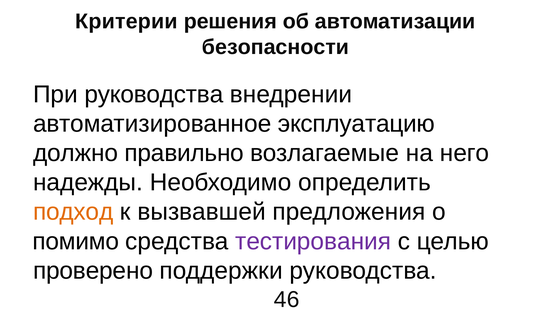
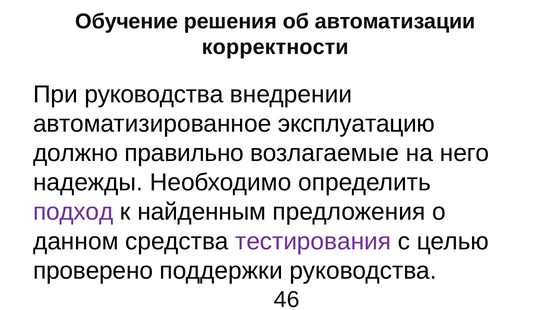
Критерии: Критерии -> Обучение (127, 21)
безопасности: безопасности -> корректности (275, 47)
подход colour: orange -> purple (73, 212)
вызвавшей: вызвавшей -> найденным (202, 212)
помимо: помимо -> данном (76, 241)
